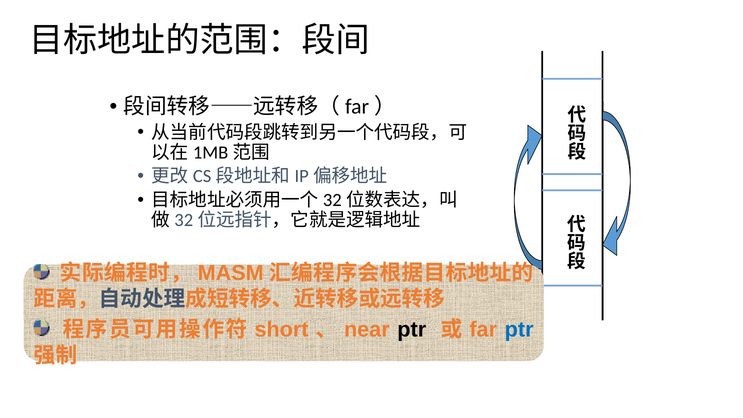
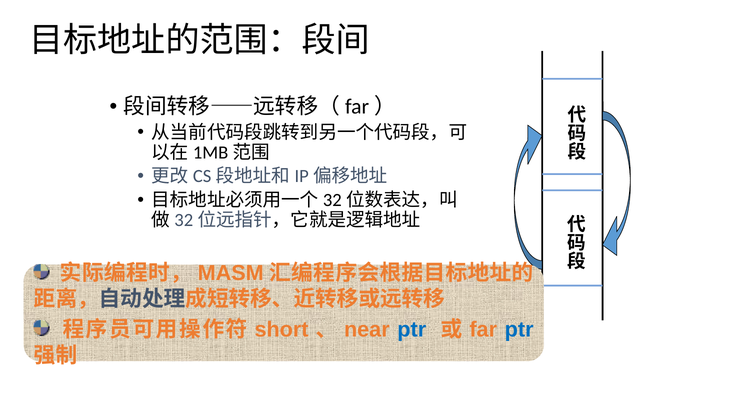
ptr colour: black -> blue (412, 330)
